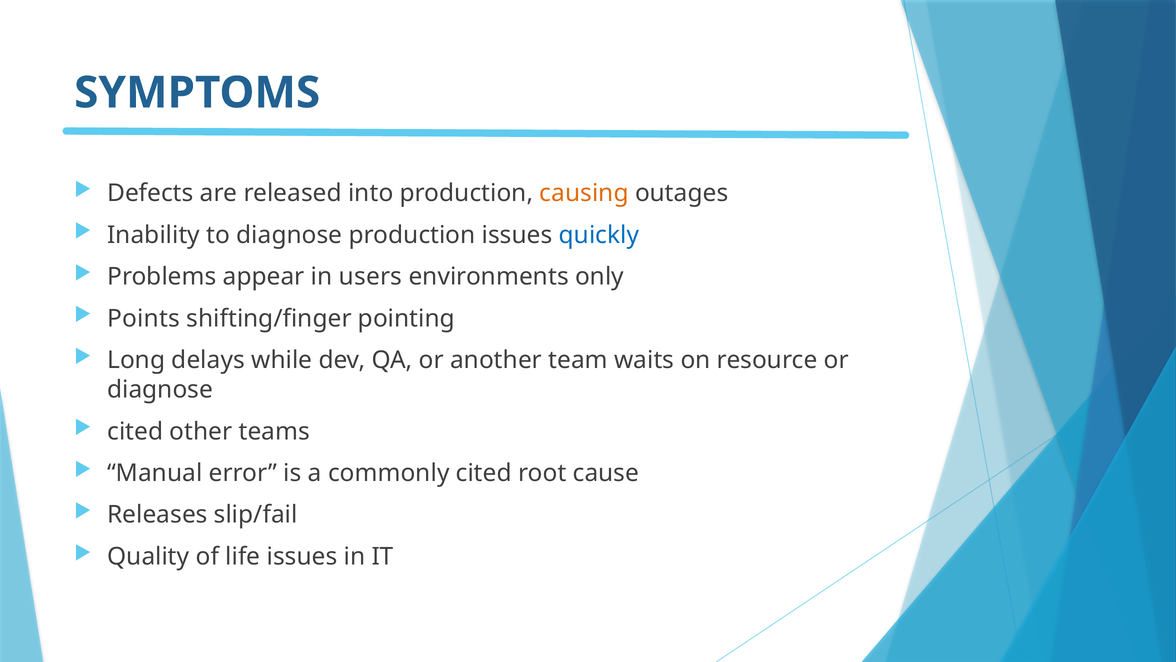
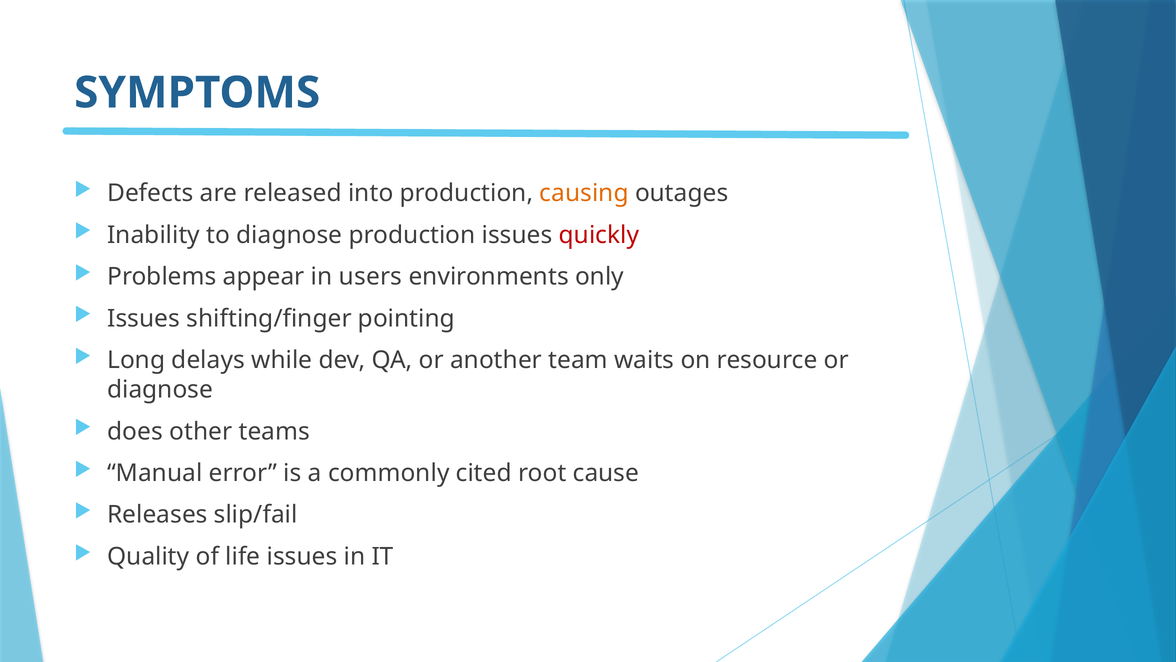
quickly colour: blue -> red (599, 235)
Points: Points -> Issues (144, 318)
cited: cited -> does (135, 431)
